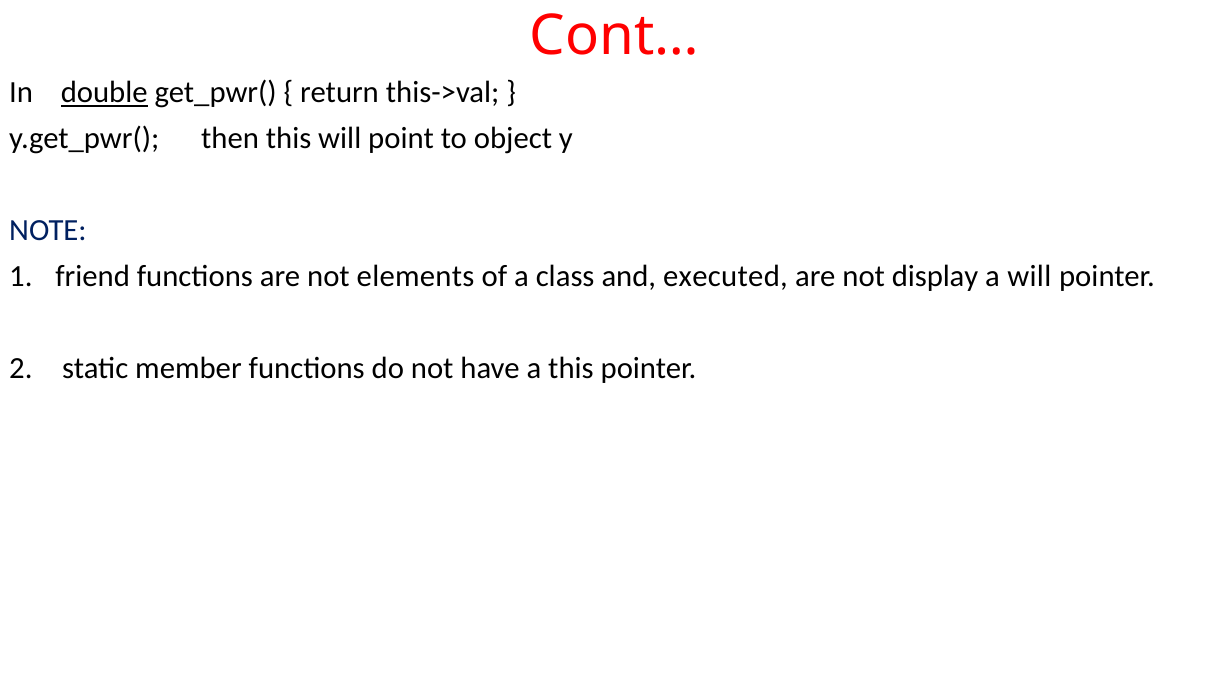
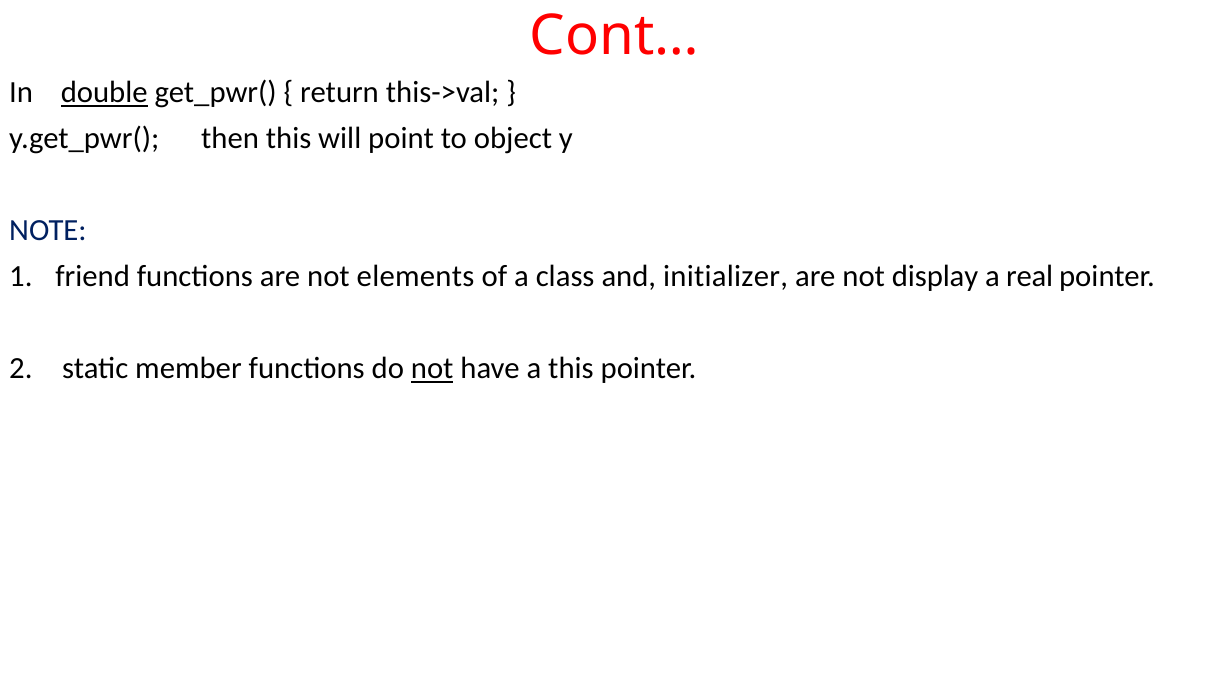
executed: executed -> initializer (726, 277)
a will: will -> real (1030, 277)
not underline: none -> present (432, 369)
